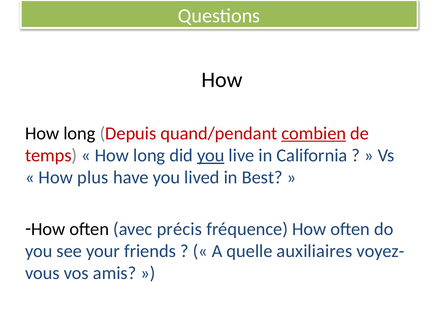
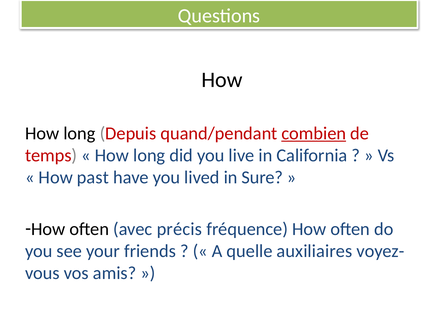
you underline: present -> none (211, 155)
plus: plus -> past (93, 177)
Best: Best -> Sure (262, 177)
